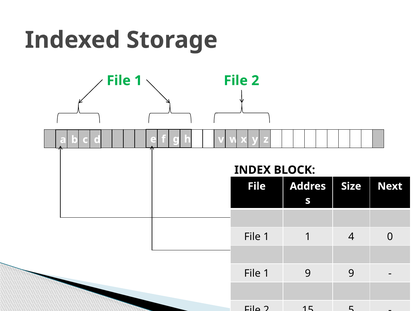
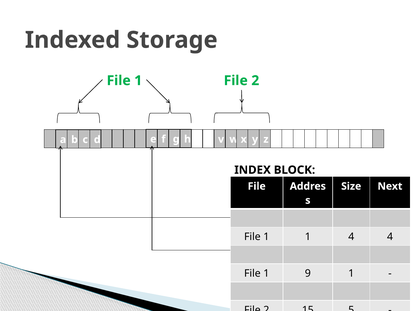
4 0: 0 -> 4 (390, 237)
9 9: 9 -> 1 (351, 274)
